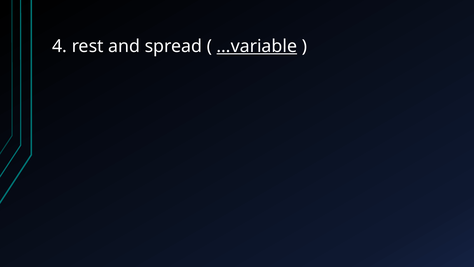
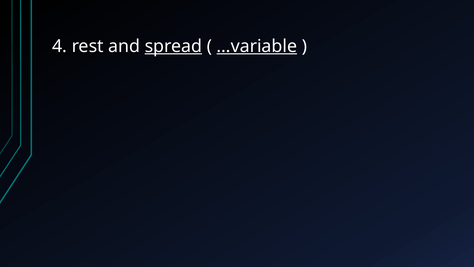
spread underline: none -> present (173, 46)
